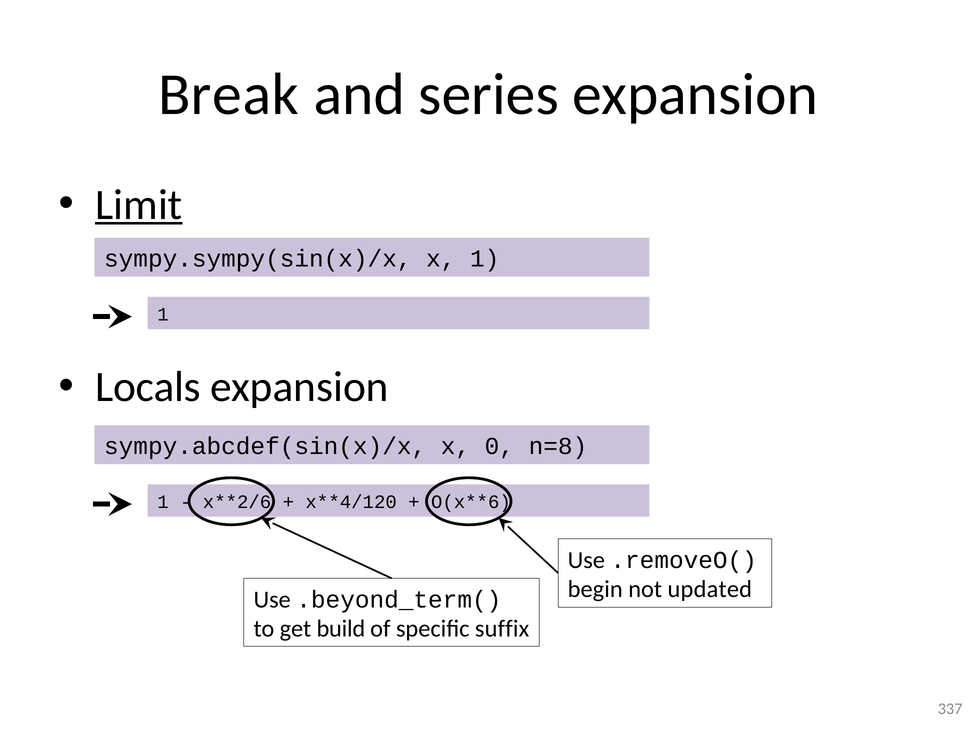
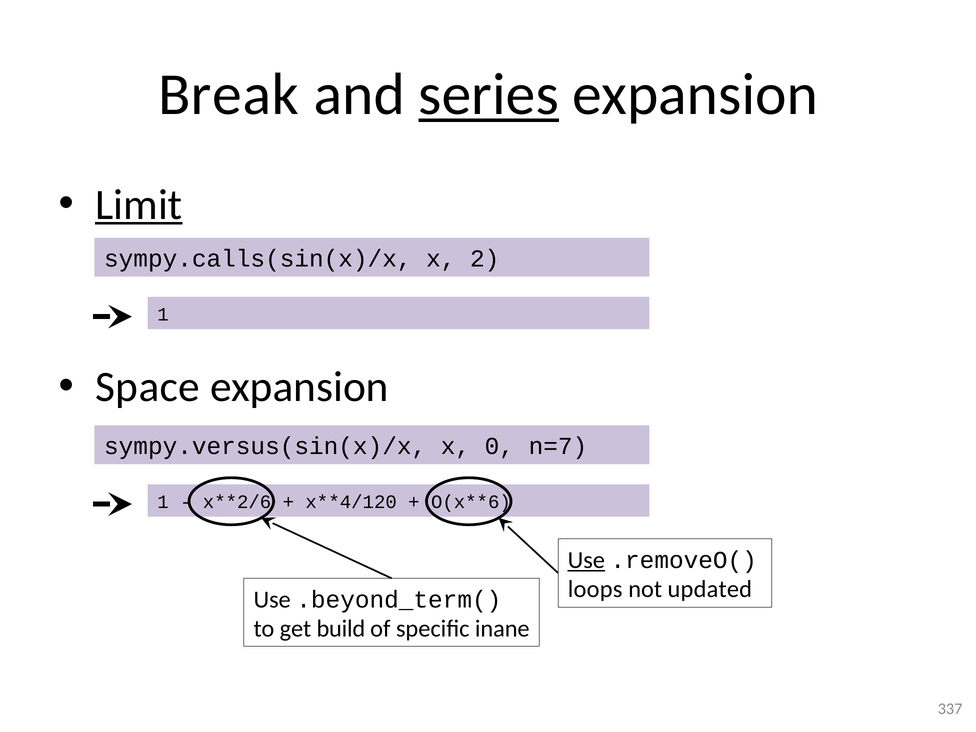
series underline: none -> present (489, 94)
sympy.sympy(sin(x)/x: sympy.sympy(sin(x)/x -> sympy.calls(sin(x)/x (258, 259)
x 1: 1 -> 2 (485, 259)
Locals: Locals -> Space (148, 387)
sympy.abcdef(sin(x)/x: sympy.abcdef(sin(x)/x -> sympy.versus(sin(x)/x (265, 446)
n=8: n=8 -> n=7 (558, 446)
Use underline: none -> present (586, 560)
begin: begin -> loops (595, 589)
suffix: suffix -> inane (502, 629)
